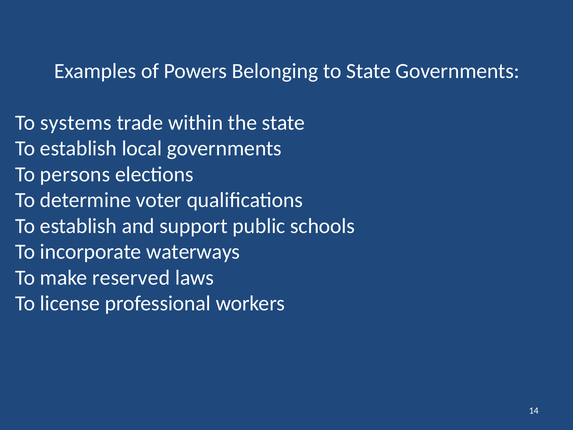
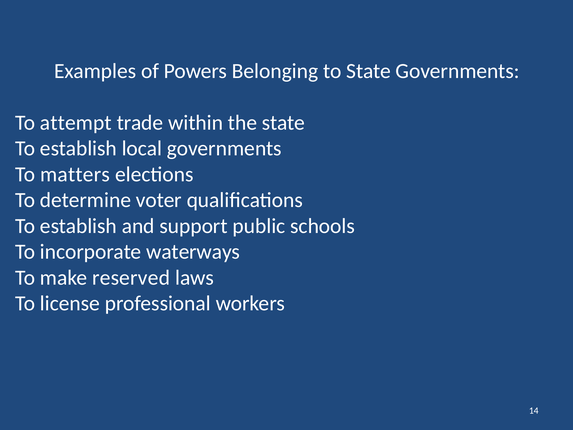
systems: systems -> attempt (76, 123)
persons: persons -> matters (75, 174)
